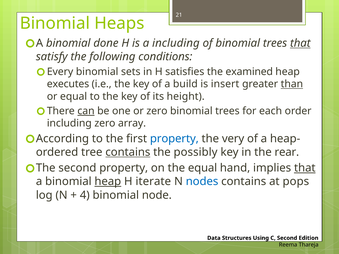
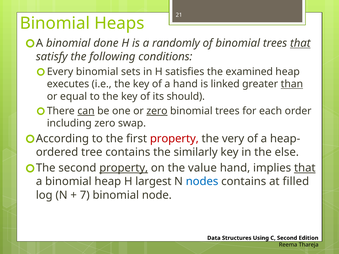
a including: including -> randomly (176, 43)
a build: build -> hand (185, 84)
insert: insert -> linked (225, 84)
height: height -> should (186, 97)
zero underline: none -> present (157, 111)
array: array -> swap (132, 123)
property colour: blue -> red (174, 139)
contains underline: present -> none (128, 152)
possibly: possibly -> similarly (196, 152)
rear: rear -> else (287, 152)
property underline: none -> present (124, 168)
the equal: equal -> value (202, 168)
heap underline: present -> none (108, 182)
iterate: iterate -> largest (153, 182)
pops: pops -> filled (296, 182)
4: 4 -> 7 (85, 195)
